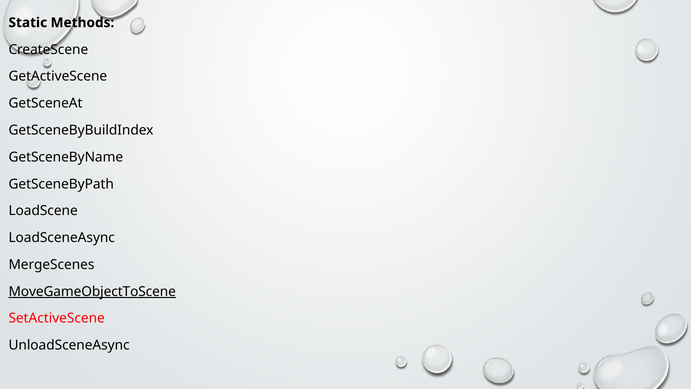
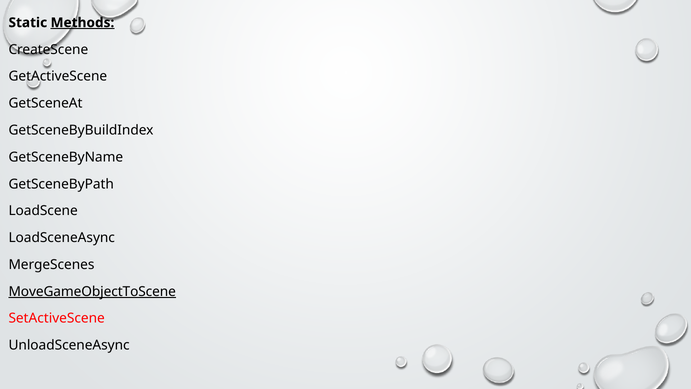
Methods underline: none -> present (82, 23)
